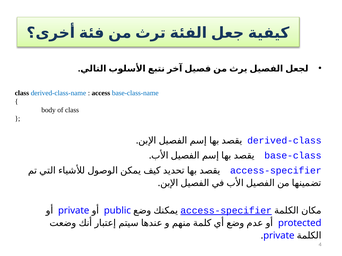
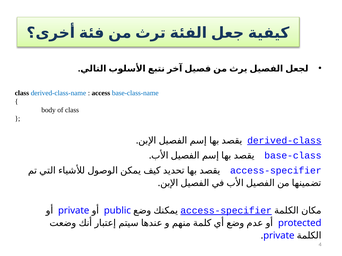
derived-class underline: none -> present (284, 141)
